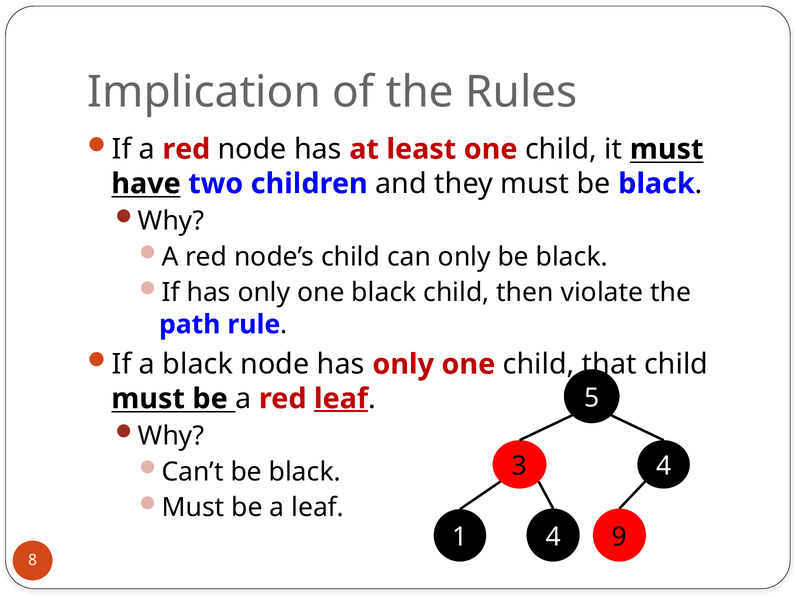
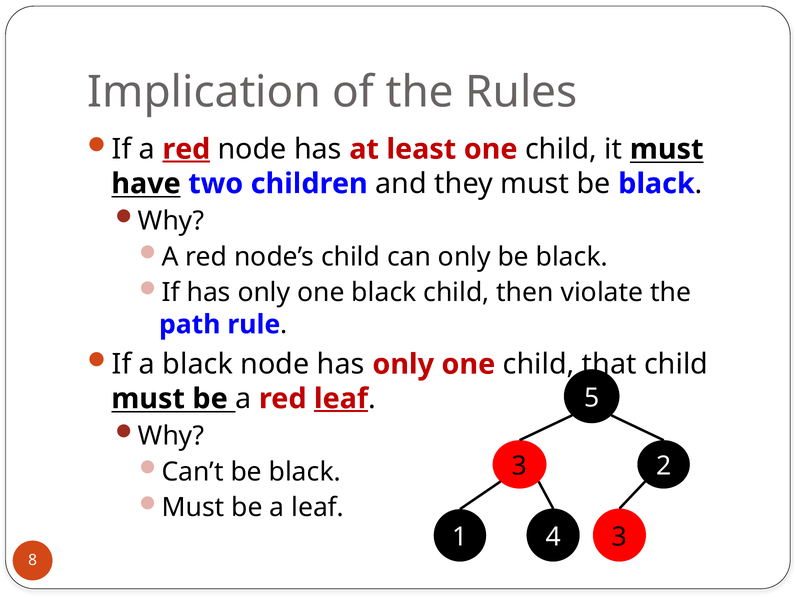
red underline: none -> present (186, 149)
3 4: 4 -> 2 (664, 466)
1 9: 9 -> 3 (619, 537)
